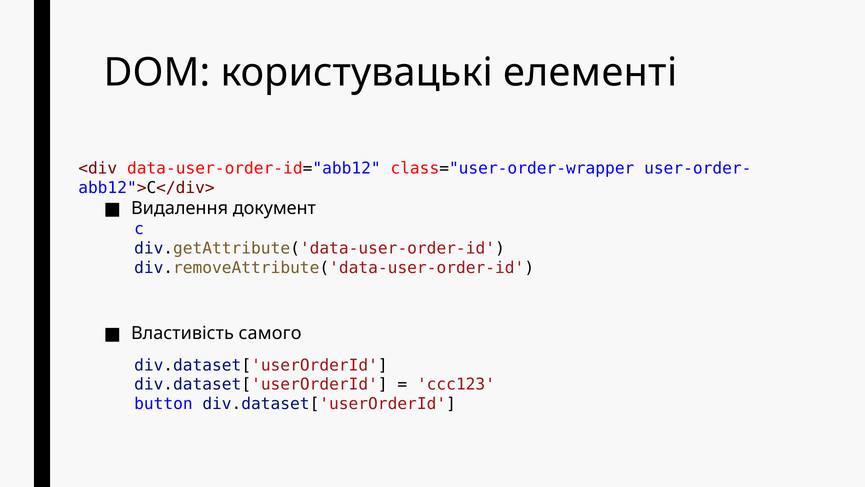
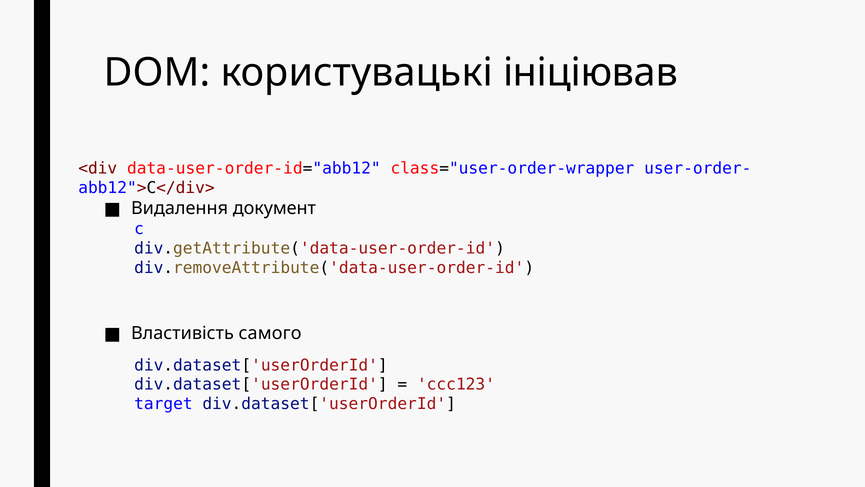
елементі: елементі -> ініціював (591, 73)
button: button -> target (163, 404)
